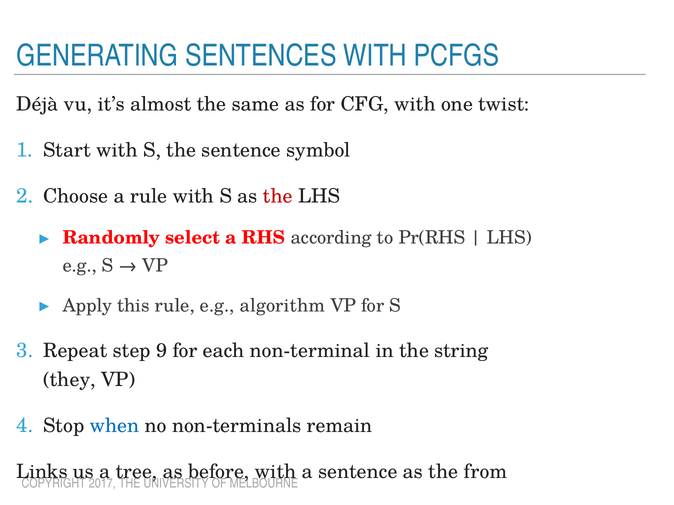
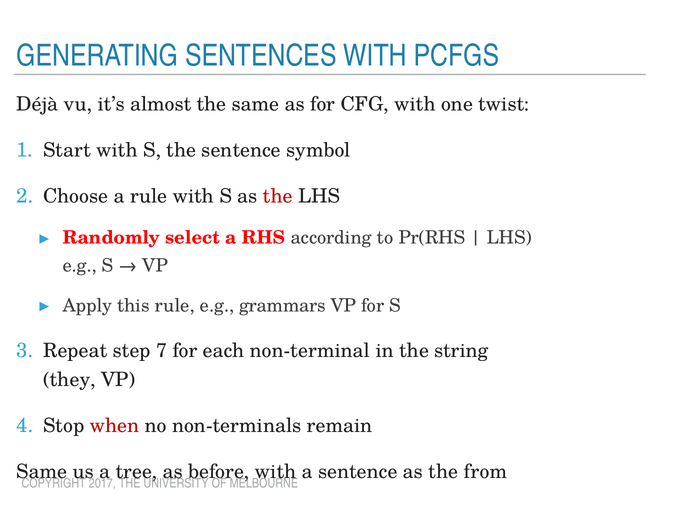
algorithm: algorithm -> grammars (283, 306)
9: 9 -> 7 (162, 351)
when colour: blue -> red (115, 426)
Links: Links -> Same (42, 472)
